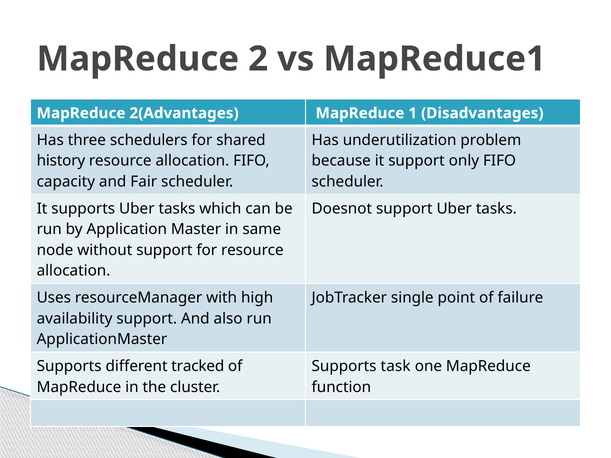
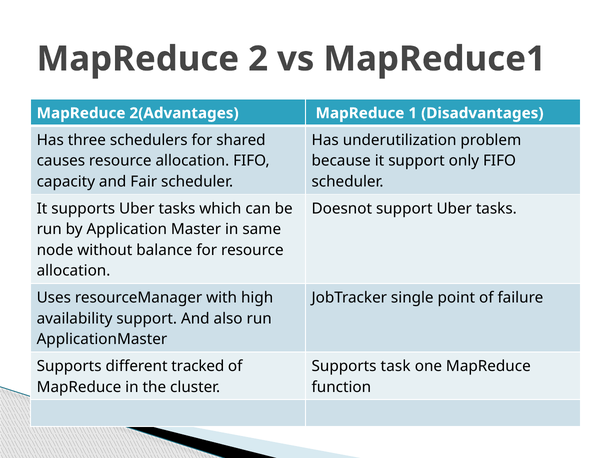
history: history -> causes (61, 161)
without support: support -> balance (164, 250)
